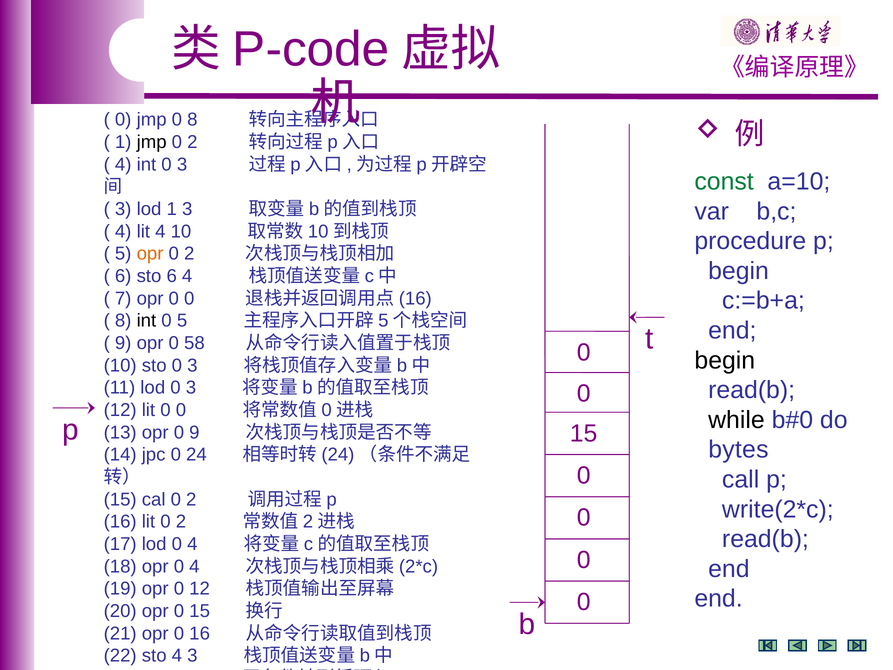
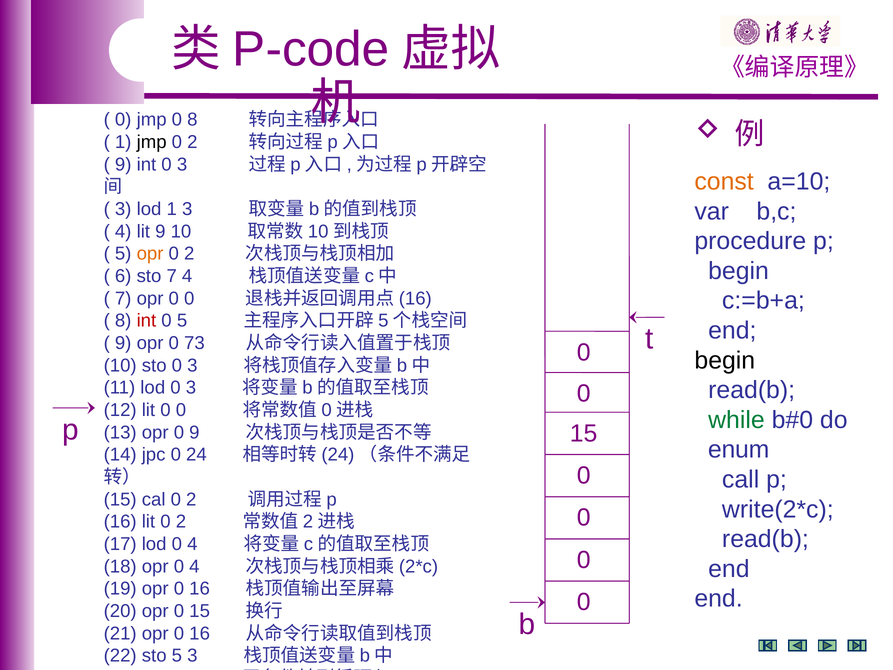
4: 4 -> 9 (123, 164)
const colour: green -> orange (724, 182)
lit 4: 4 -> 9 (160, 231)
sto 6: 6 -> 7 (172, 276)
int colour: black -> red (146, 321)
58: 58 -> 73 (194, 343)
while colour: black -> green (736, 420)
bytes: bytes -> enum (739, 450)
19 opr 0 12: 12 -> 16 (200, 588)
sto 4: 4 -> 5 (177, 655)
